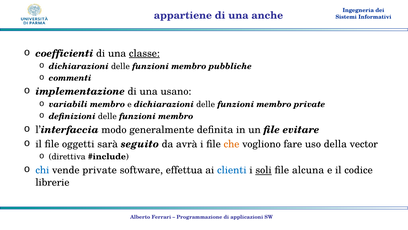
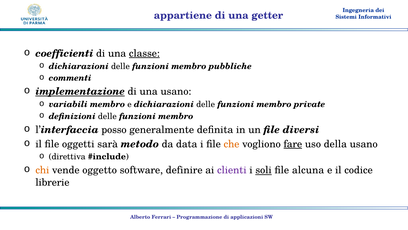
anche: anche -> getter (267, 15)
implementazione underline: none -> present (80, 91)
modo: modo -> posso (114, 129)
evitare: evitare -> diversi (301, 129)
seguito: seguito -> metodo (140, 144)
avrà: avrà -> data (187, 144)
fare underline: none -> present (293, 144)
della vector: vector -> usano (364, 144)
chi colour: blue -> orange (42, 170)
vende private: private -> oggetto (100, 170)
effettua: effettua -> definire (184, 170)
clienti colour: blue -> purple (232, 170)
